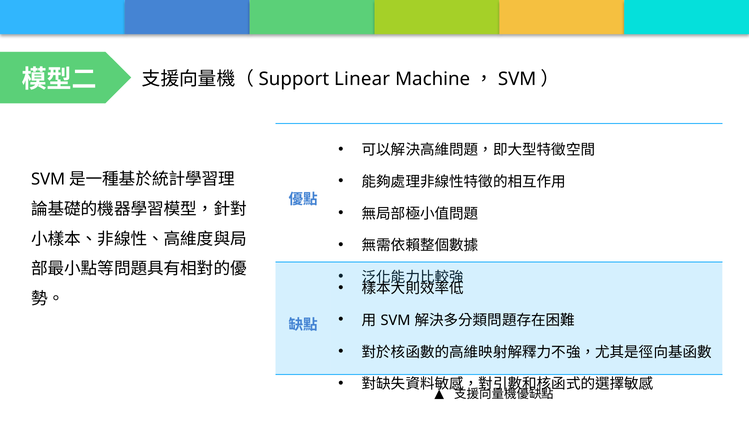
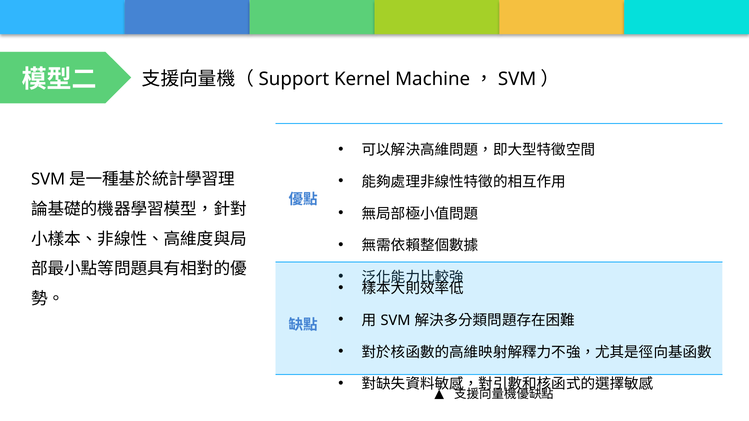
Linear: Linear -> Kernel (362, 79)
